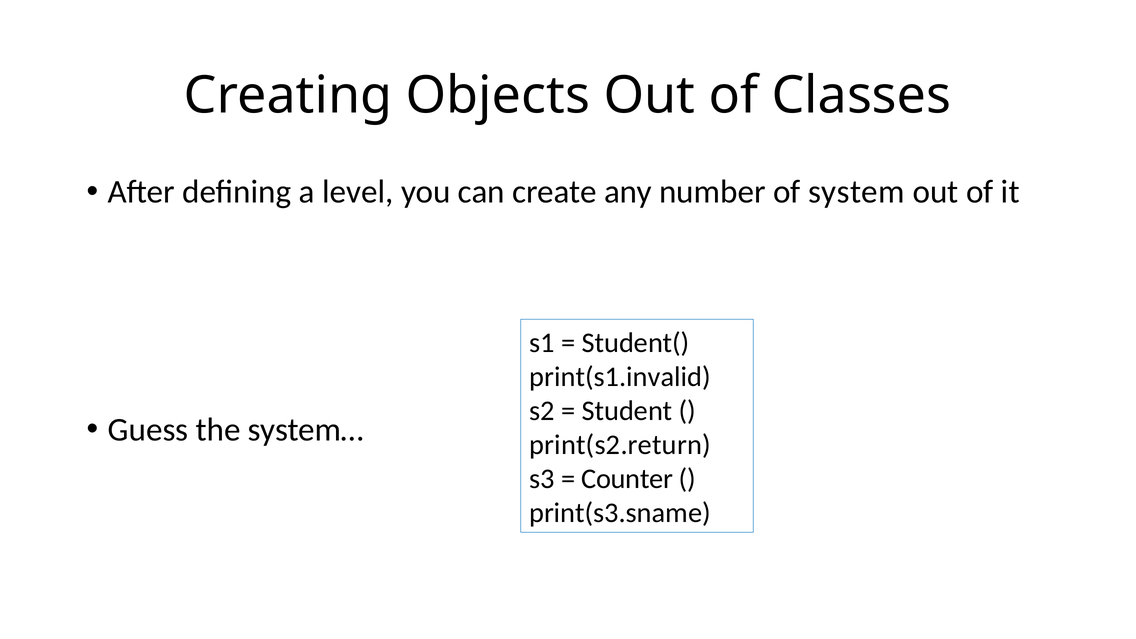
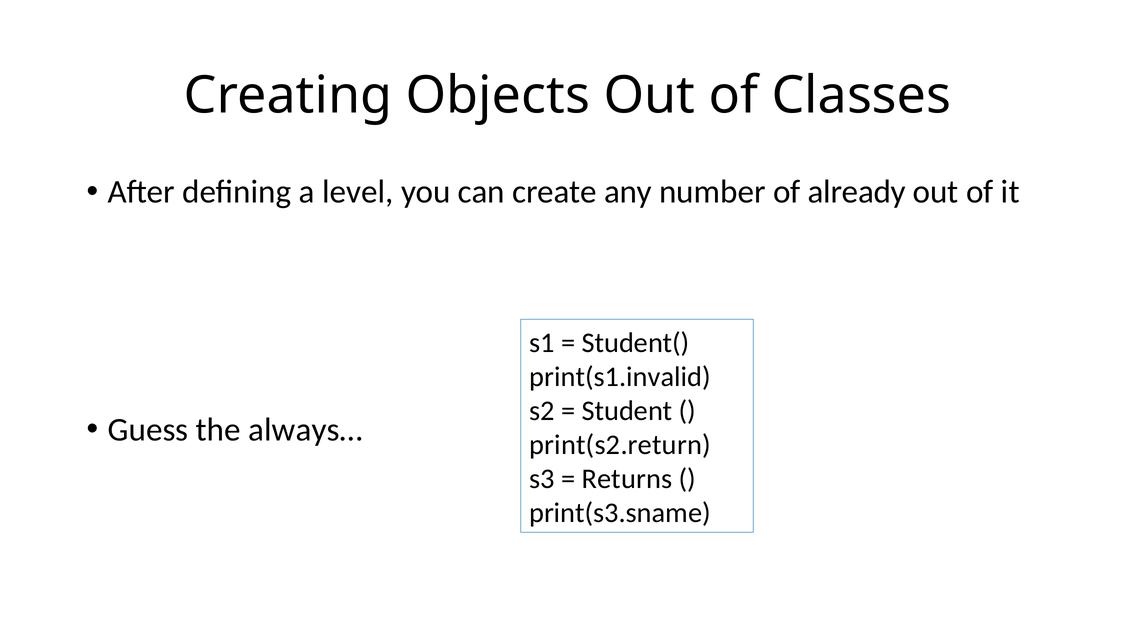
system: system -> already (857, 192)
system…: system… -> always… (305, 430)
Counter: Counter -> Returns (627, 479)
